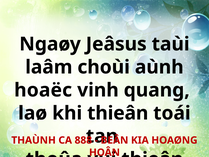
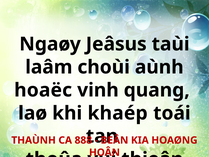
khi thieân: thieân -> khaép (118, 113)
